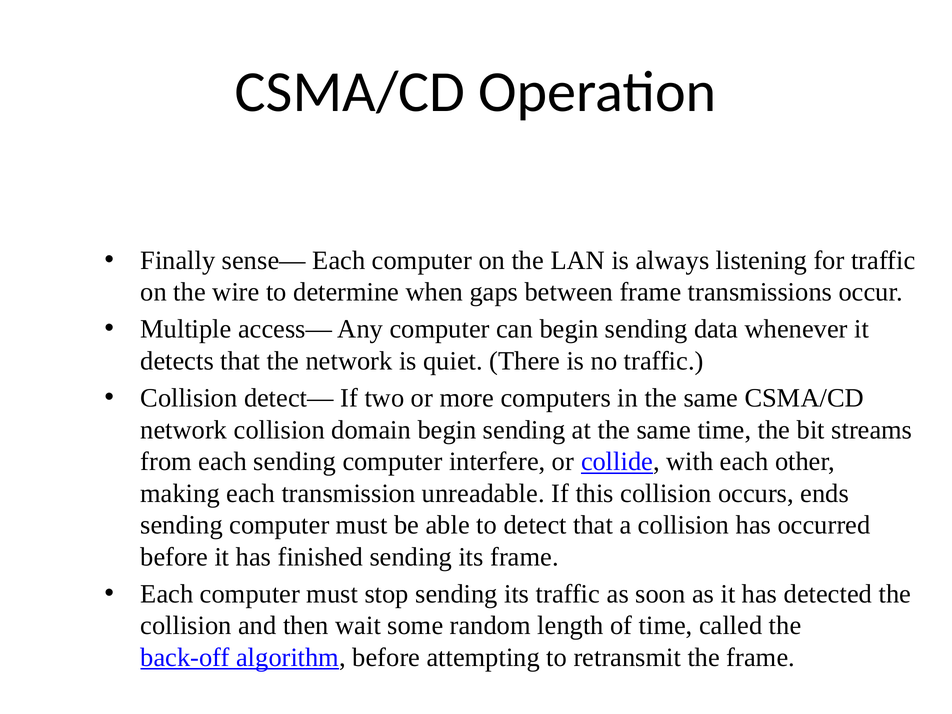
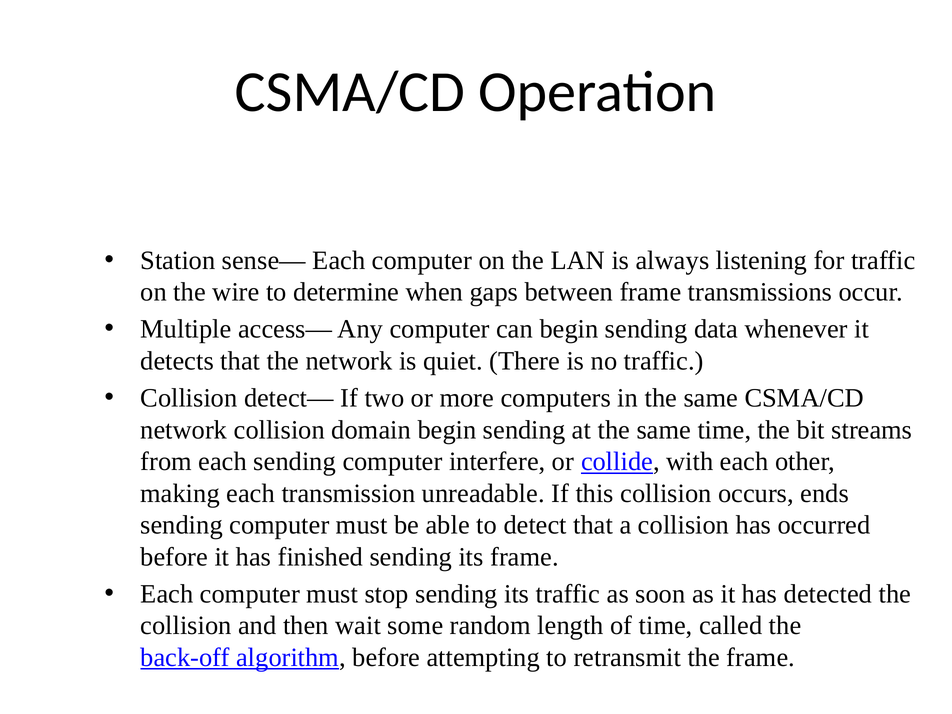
Finally: Finally -> Station (178, 260)
